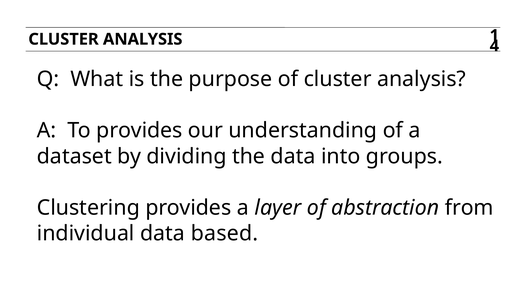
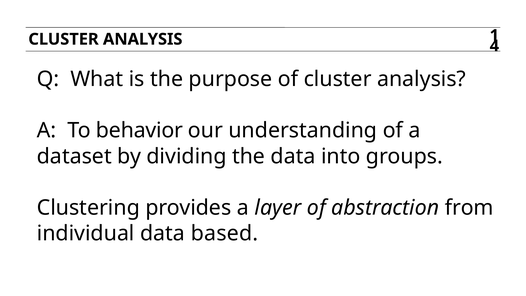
To provides: provides -> behavior (139, 130)
